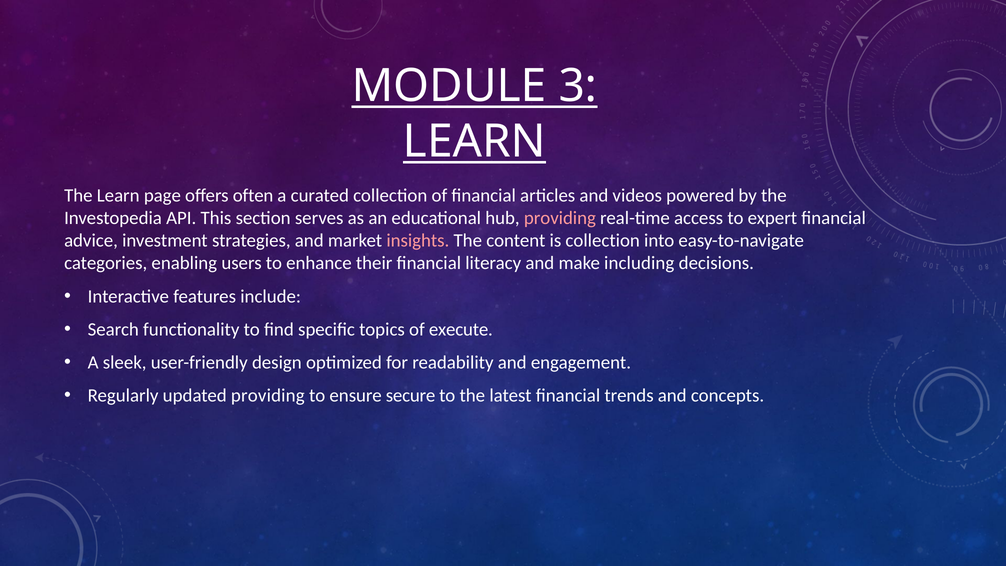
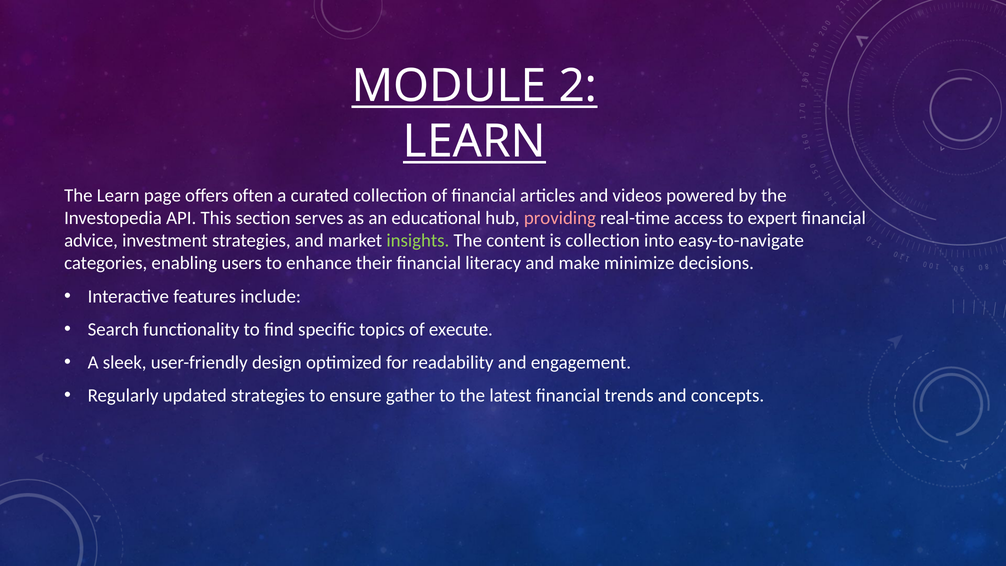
3: 3 -> 2 (578, 86)
insights colour: pink -> light green (418, 241)
including: including -> minimize (639, 263)
updated providing: providing -> strategies (268, 396)
secure: secure -> gather (411, 396)
